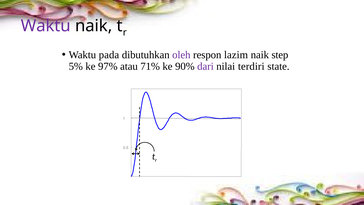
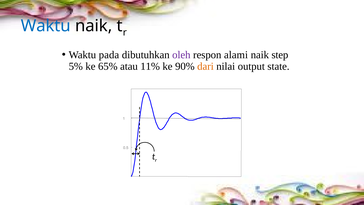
Waktu colour: purple -> blue (46, 26)
lazim: lazim -> alami (236, 55)
97%: 97% -> 65% (108, 66)
71%: 71% -> 11% (150, 66)
dari colour: purple -> orange (205, 66)
terdiri: terdiri -> output (251, 66)
